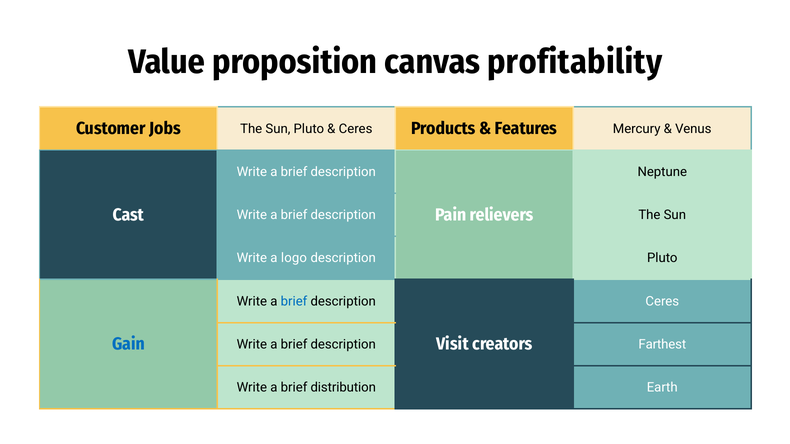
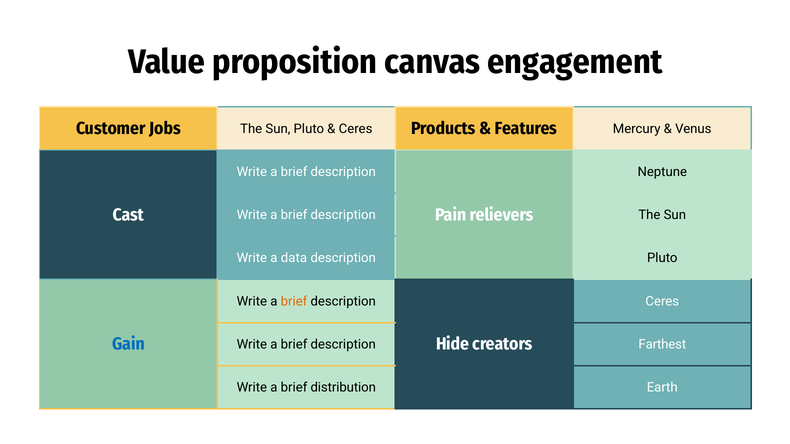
profitability: profitability -> engagement (575, 62)
logo: logo -> data (294, 258)
brief colour: blue -> orange (294, 301)
Visit: Visit -> Hide (453, 344)
